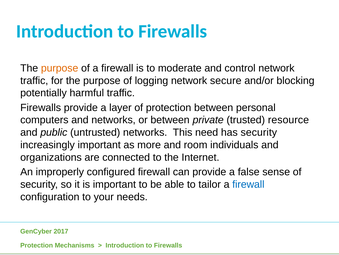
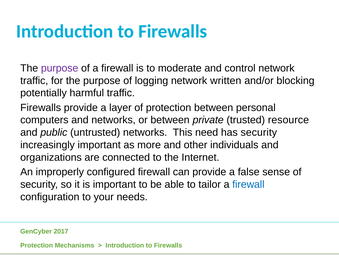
purpose colour: orange -> purple (60, 68)
secure: secure -> written (226, 80)
room: room -> other (196, 145)
